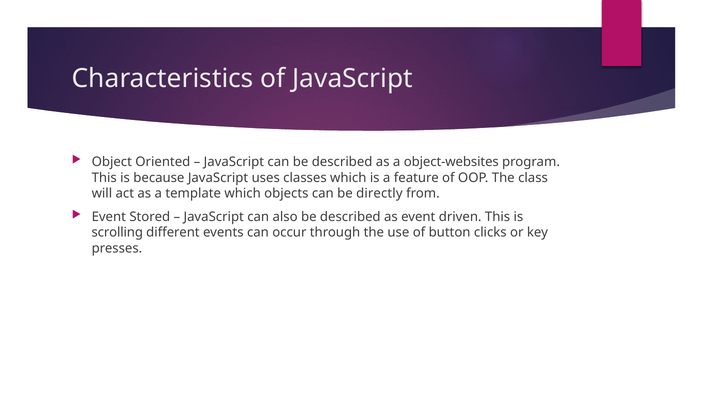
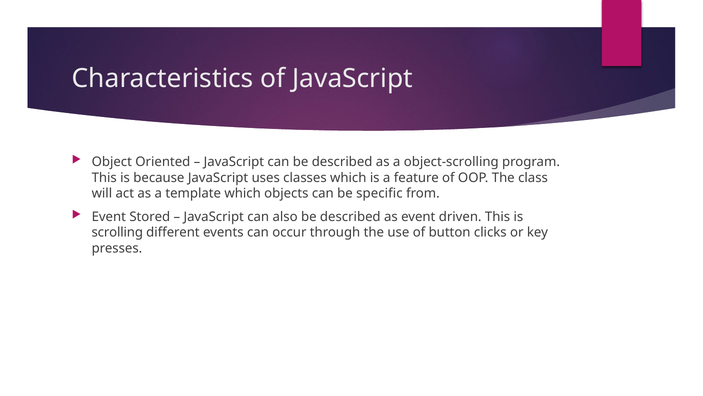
object-websites: object-websites -> object-scrolling (451, 162)
directly: directly -> specific (379, 193)
